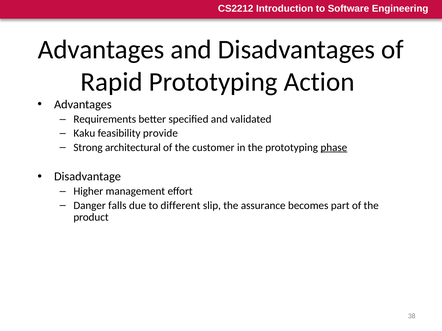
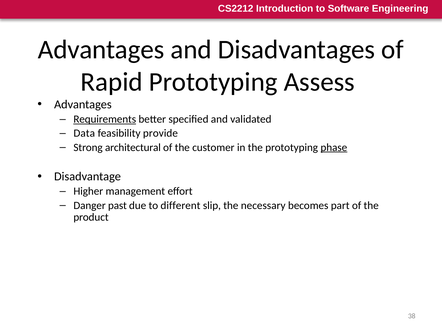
Action: Action -> Assess (319, 82)
Requirements underline: none -> present (105, 119)
Kaku: Kaku -> Data (84, 133)
falls: falls -> past (117, 206)
assurance: assurance -> necessary (263, 206)
